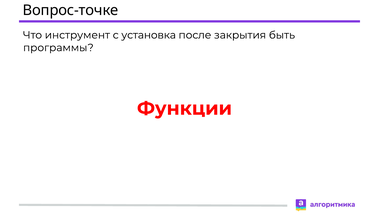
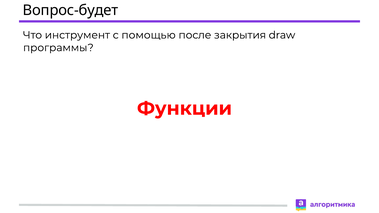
Вопрос-точке: Вопрос-точке -> Вопрос-будет (71, 10)
установка: установка -> помощью (149, 35)
быть: быть -> draw (282, 35)
